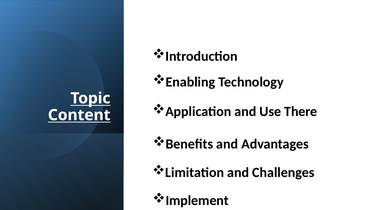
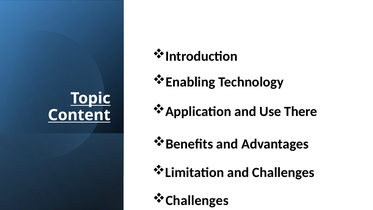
Implement: Implement -> Challenges (197, 200)
